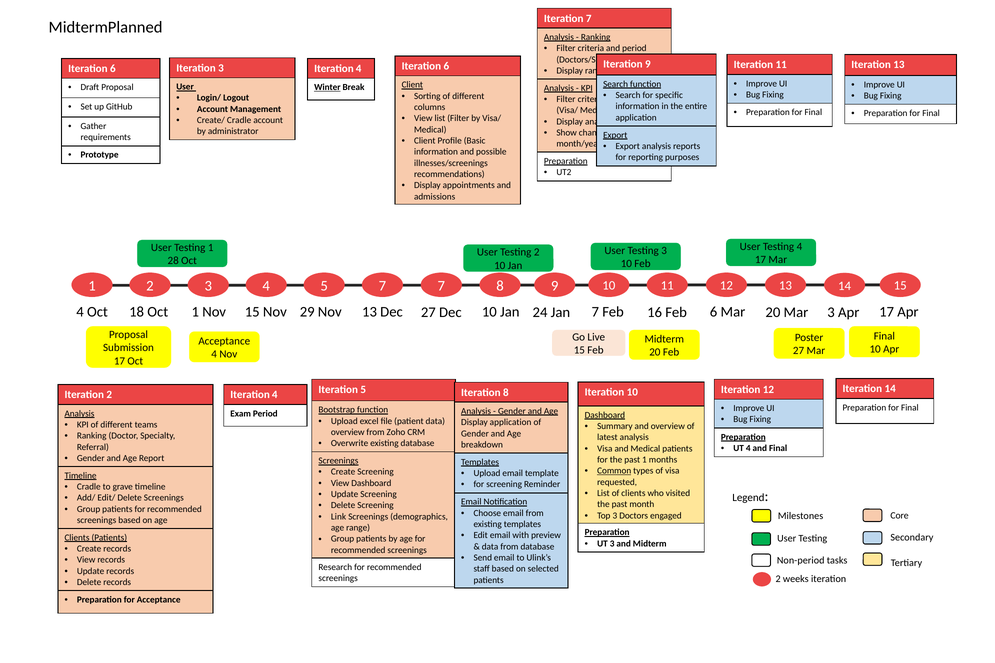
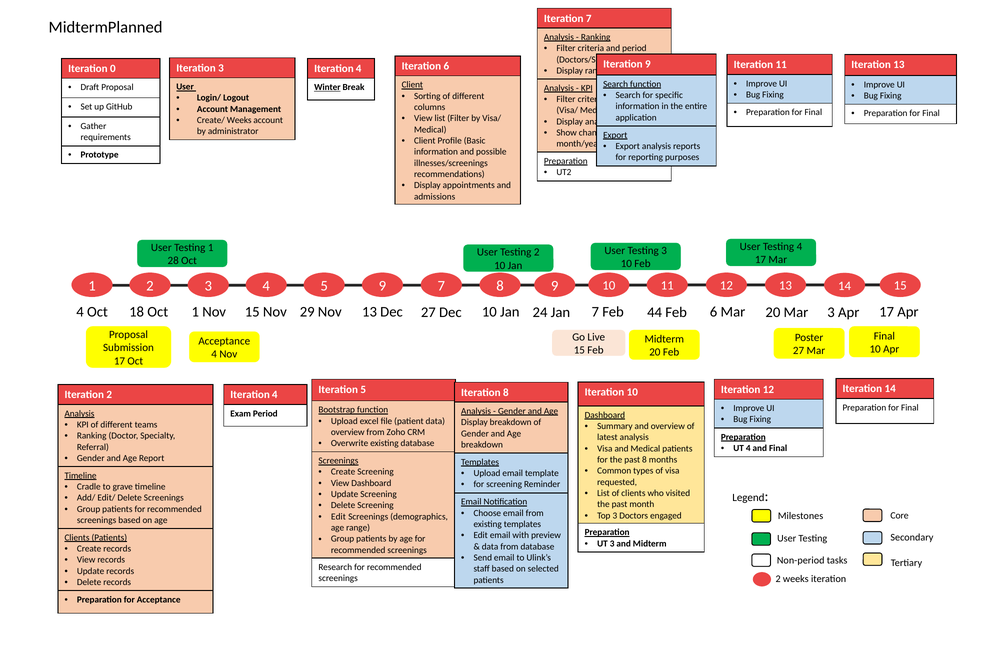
6: 6 -> 0 (113, 69)
Create/ Cradle: Cradle -> Weeks (239, 120)
5 7: 7 -> 9 (382, 286)
16: 16 -> 44 (655, 312)
Display application: application -> breakdown (511, 423)
past 1: 1 -> 8 (644, 460)
Common underline: present -> none (614, 471)
Link: Link -> Edit (338, 517)
